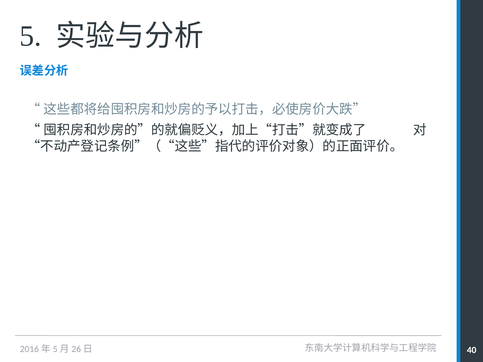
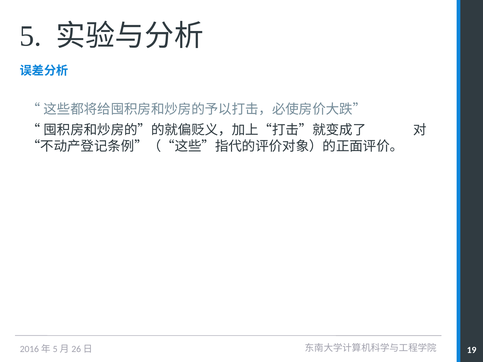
40: 40 -> 19 (472, 350)
